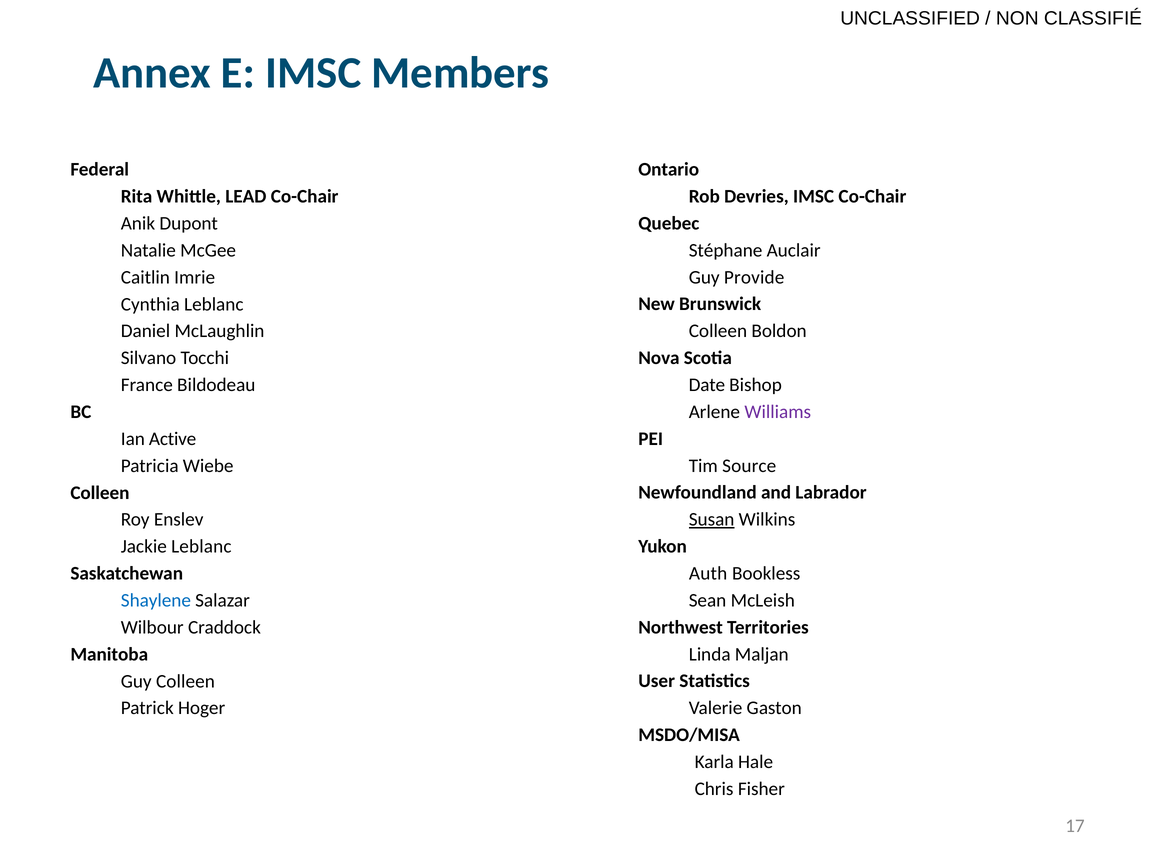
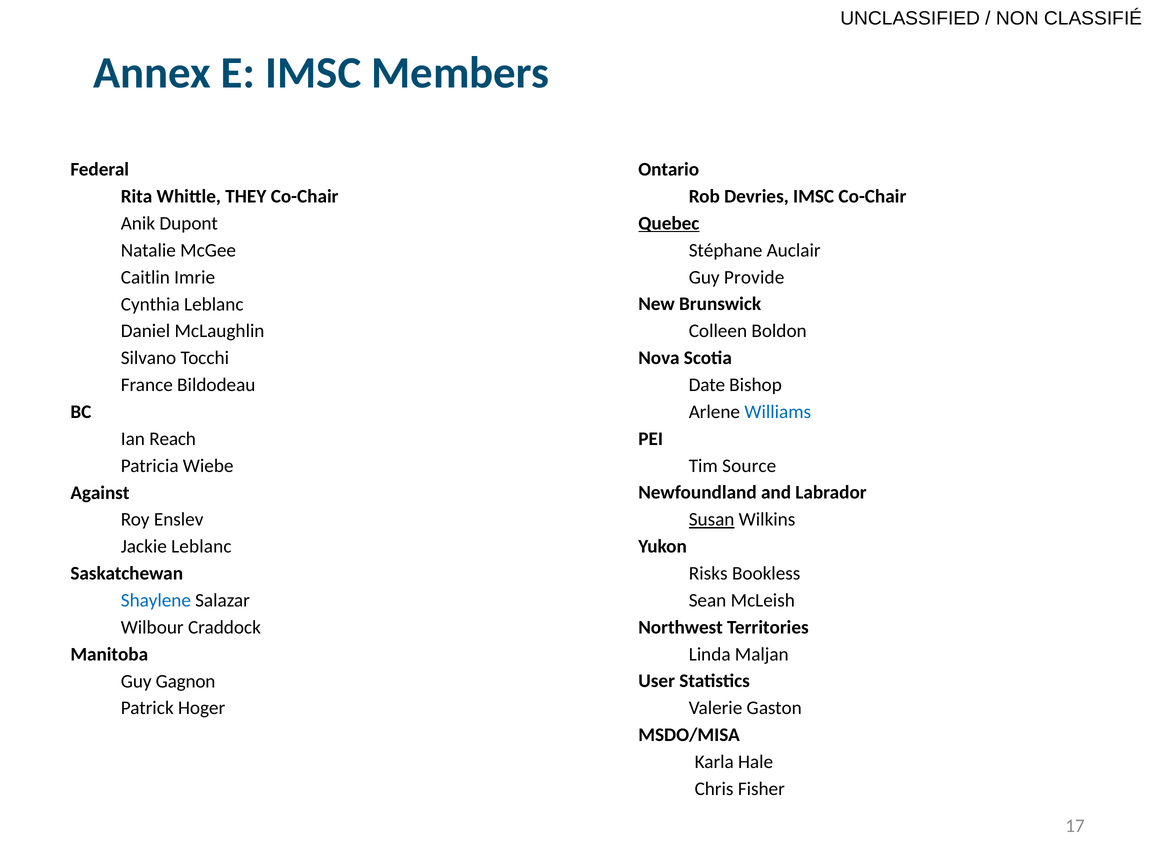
LEAD: LEAD -> THEY (246, 197)
Quebec underline: none -> present (669, 224)
Williams colour: purple -> blue (778, 412)
Active: Active -> Reach (173, 439)
Colleen: Colleen -> Against (100, 493)
Auth: Auth -> Risks (708, 574)
Guy Colleen: Colleen -> Gagnon (186, 682)
